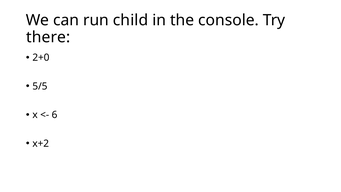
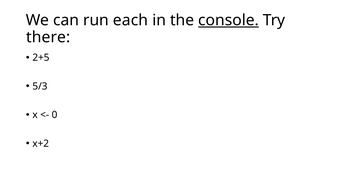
child: child -> each (131, 20)
console underline: none -> present (229, 20)
2+0: 2+0 -> 2+5 (41, 58)
5/5: 5/5 -> 5/3 (40, 86)
6: 6 -> 0 (54, 115)
